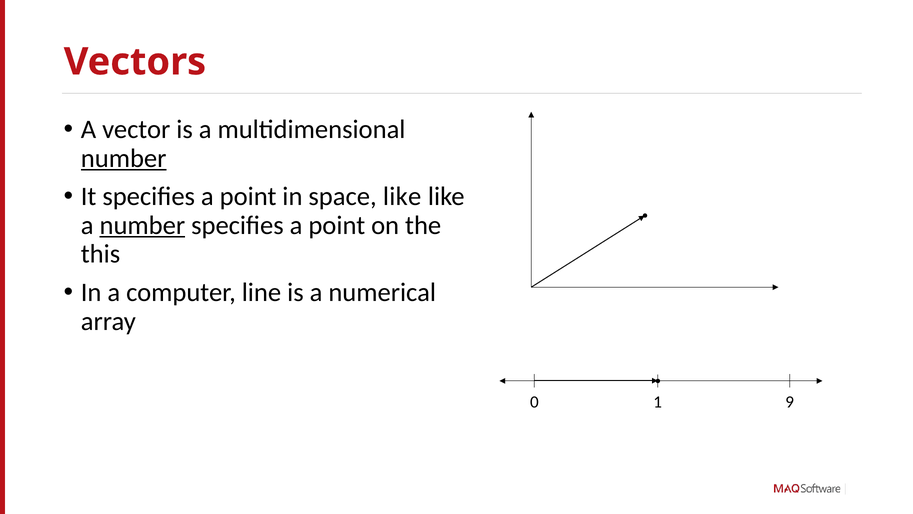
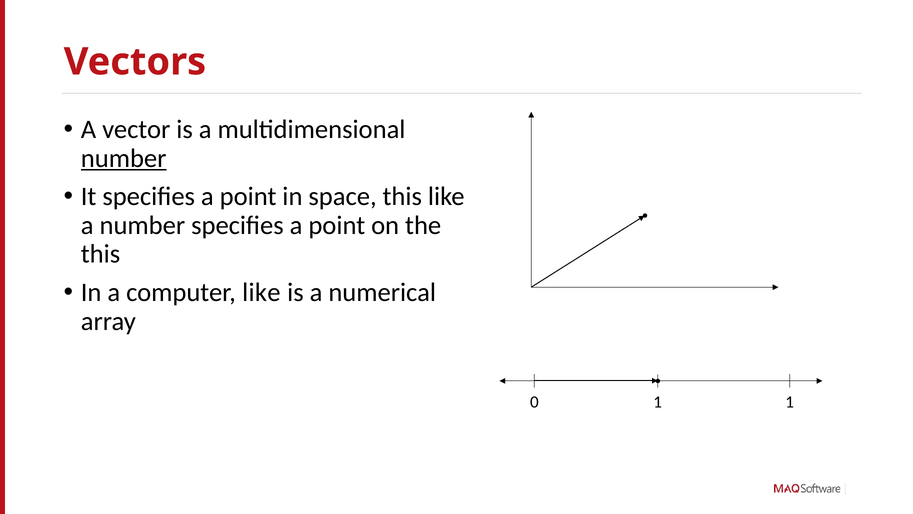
space like: like -> this (402, 196)
number underline: present -> none (142, 225)
computer line: line -> like (261, 292)
1 9: 9 -> 1 (790, 402)
